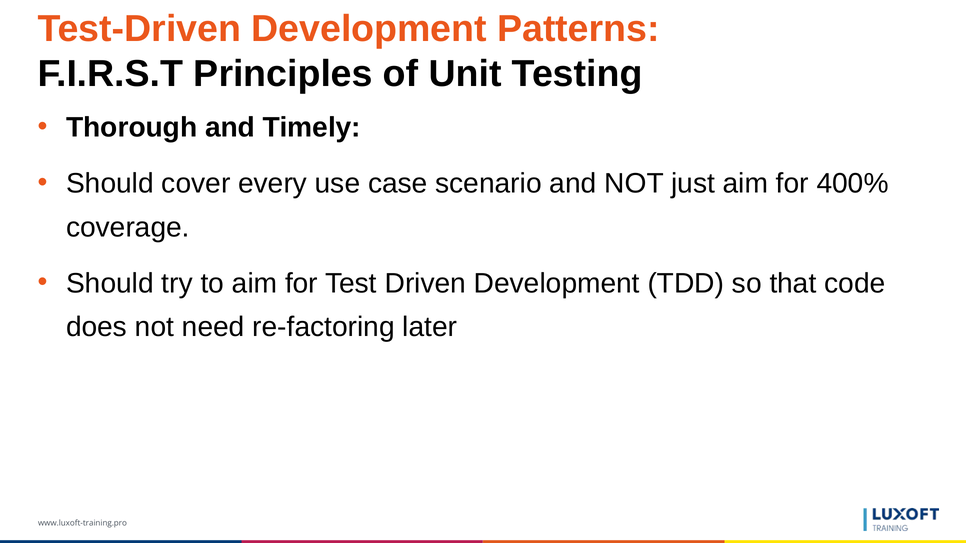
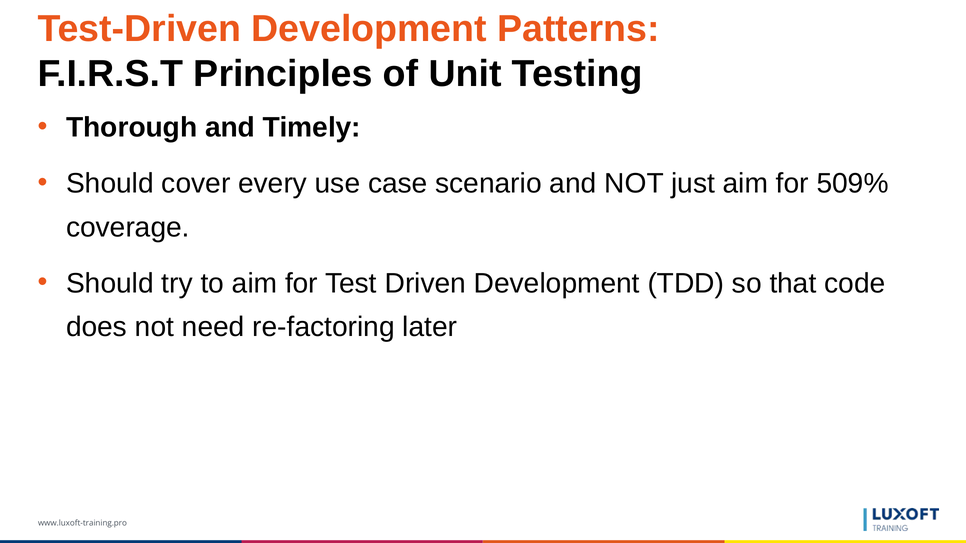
400%: 400% -> 509% (853, 183)
